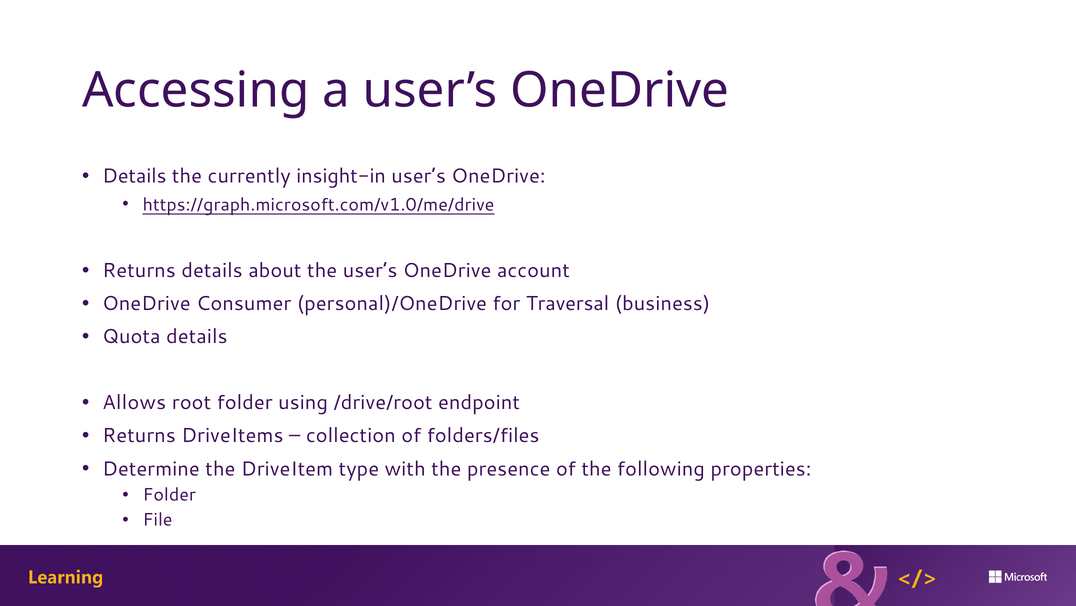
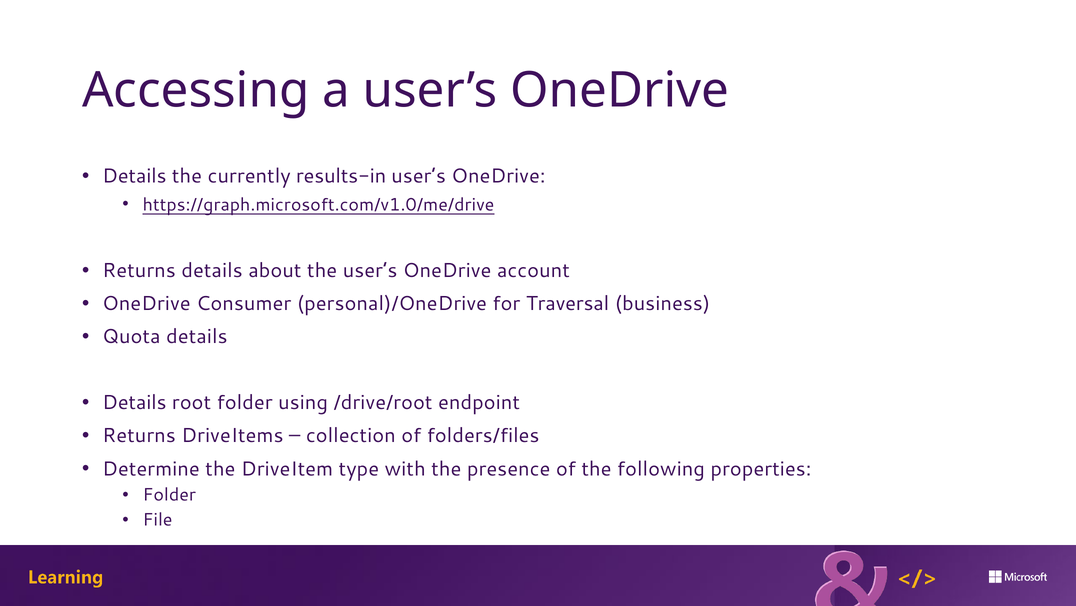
insight-in: insight-in -> results-in (341, 176)
Allows: Allows -> Details (134, 402)
